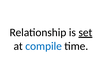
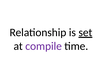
compile colour: blue -> purple (44, 46)
